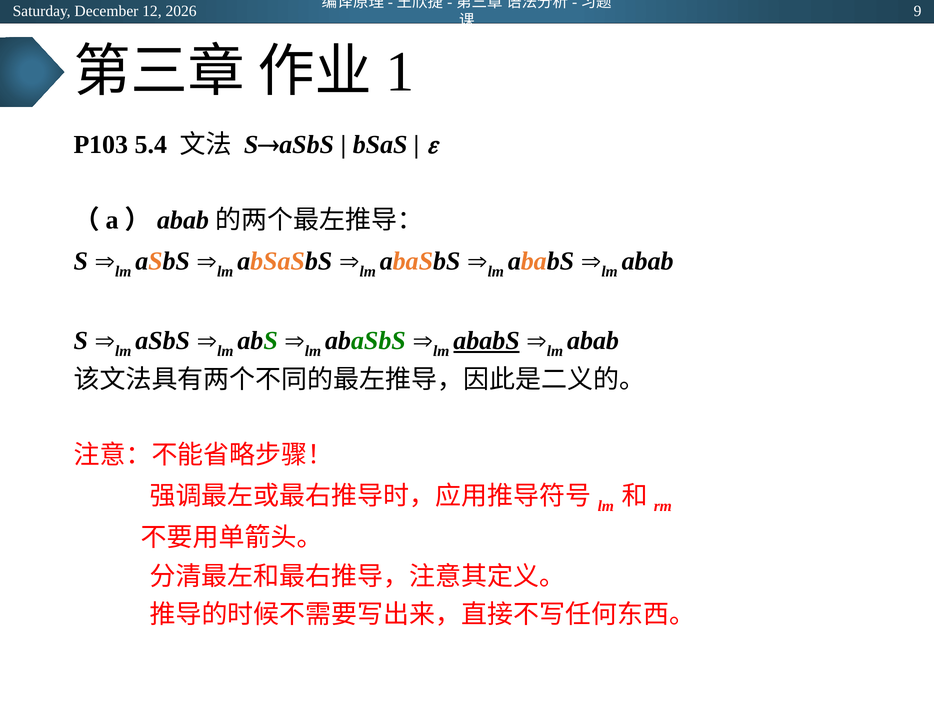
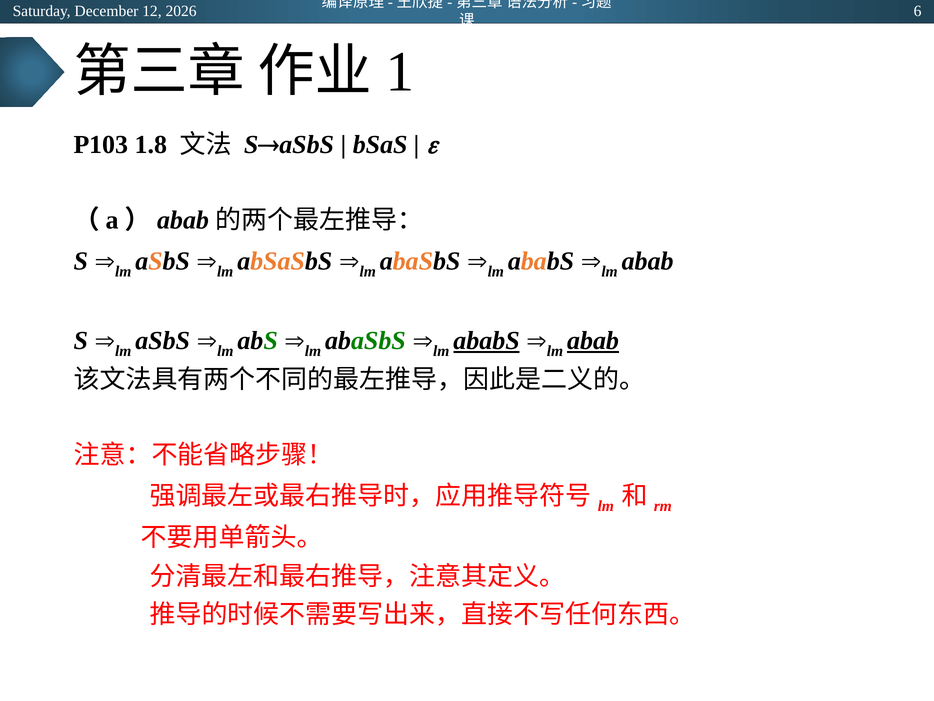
9: 9 -> 6 (918, 11)
5.4: 5.4 -> 1.8 (151, 144)
abab underline: none -> present (593, 341)
